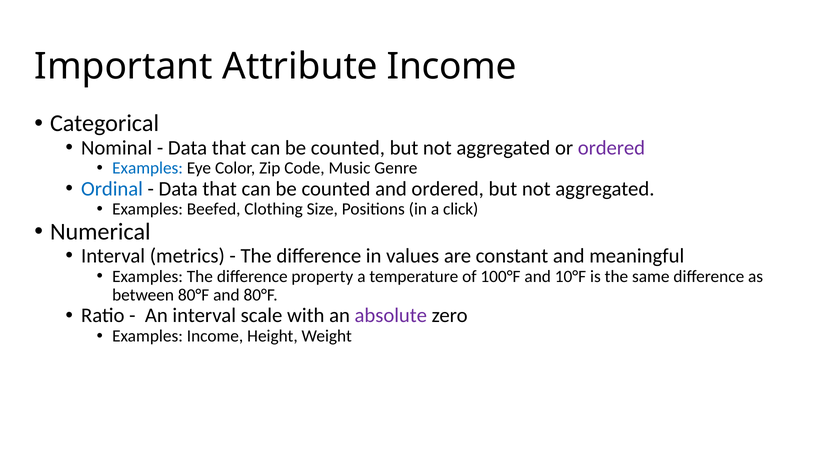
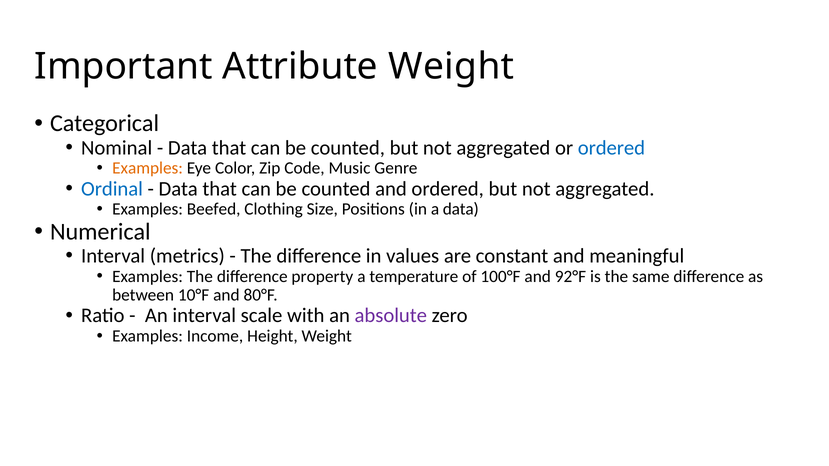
Attribute Income: Income -> Weight (451, 66)
ordered colour: purple -> blue (611, 148)
Examples colour: blue -> orange (148, 168)
a click: click -> data (461, 209)
10°F: 10°F -> 92°F (570, 277)
between 80°F: 80°F -> 10°F (194, 295)
